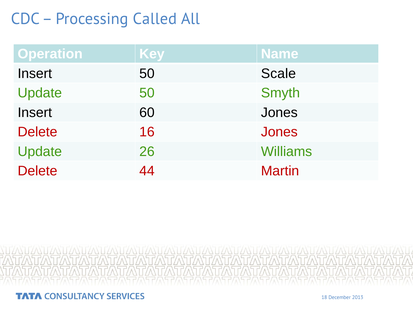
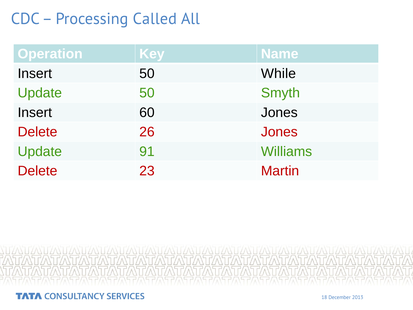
Scale: Scale -> While (278, 73)
16: 16 -> 26 (147, 132)
26: 26 -> 91 (147, 151)
44: 44 -> 23 (147, 171)
